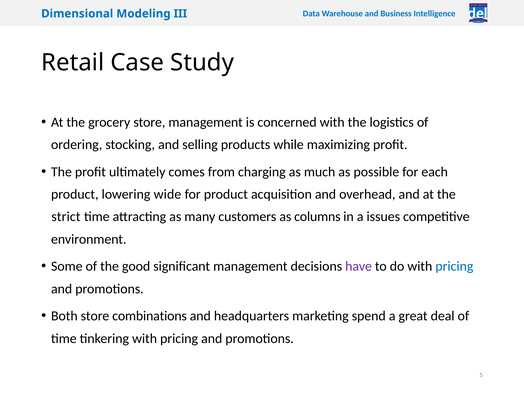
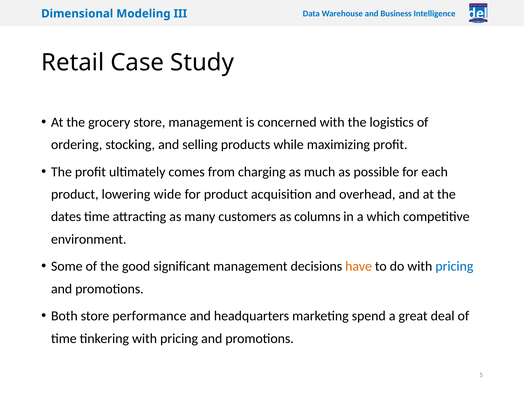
strict: strict -> dates (66, 217)
issues: issues -> which (383, 217)
have colour: purple -> orange (359, 266)
combinations: combinations -> performance (149, 316)
